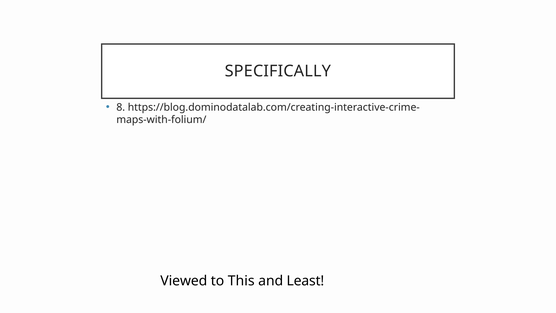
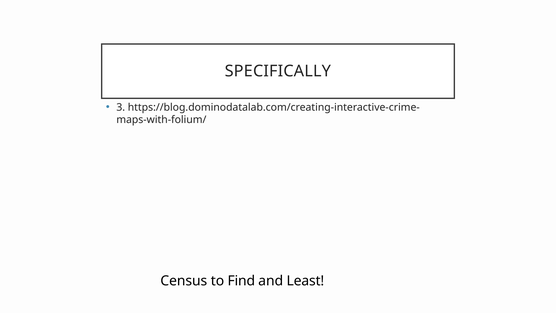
8: 8 -> 3 (121, 107)
Viewed: Viewed -> Census (184, 281)
This: This -> Find (241, 281)
